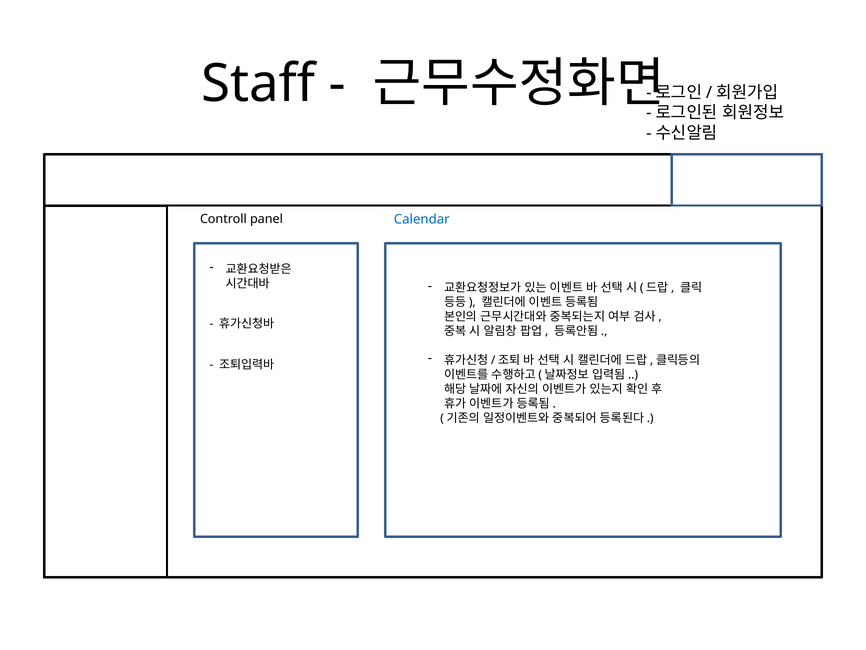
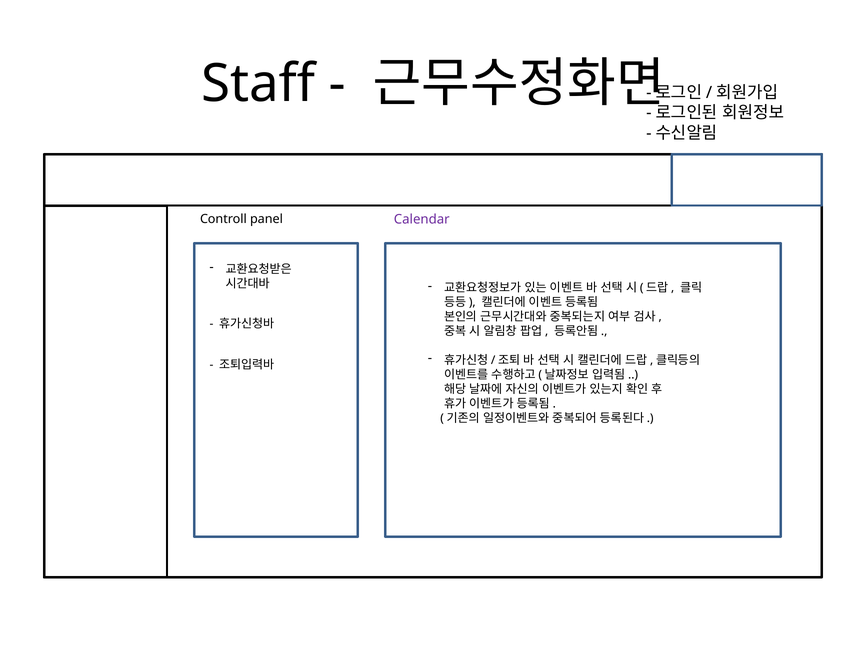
Calendar colour: blue -> purple (422, 219)
